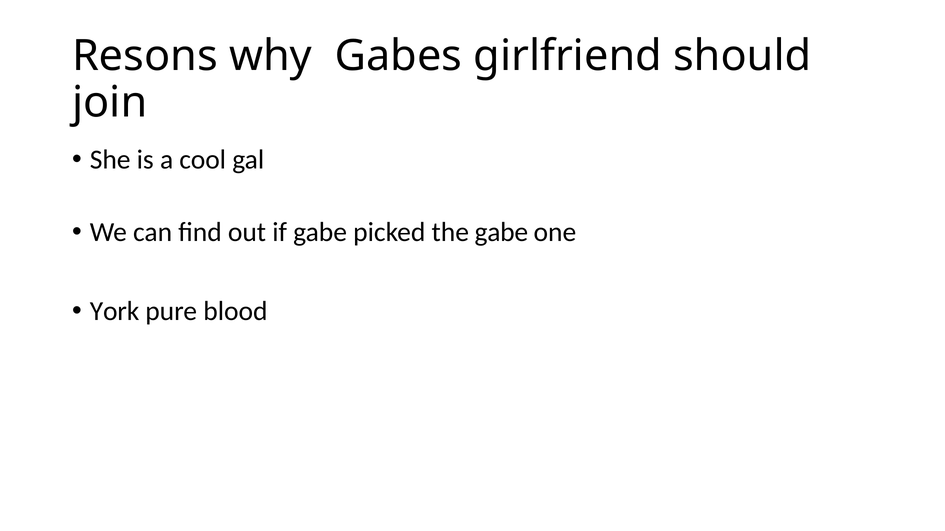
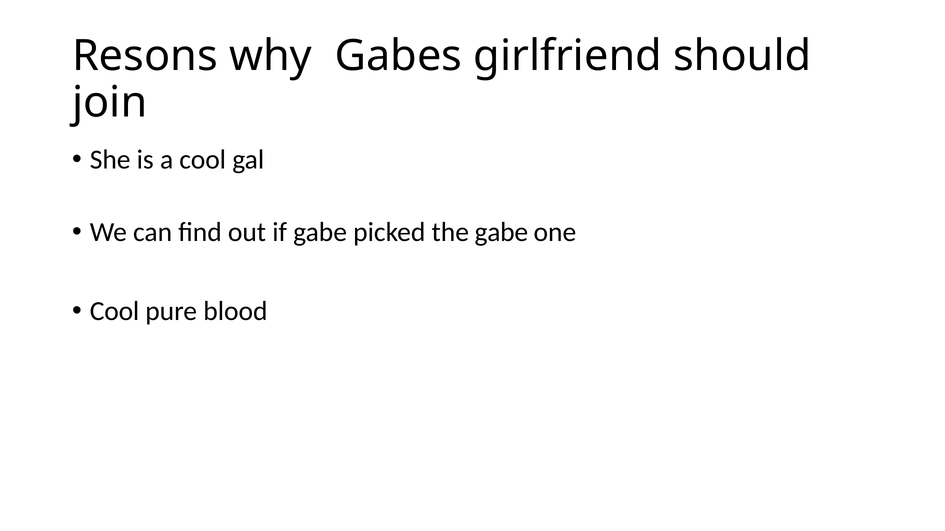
York: York -> Cool (115, 312)
